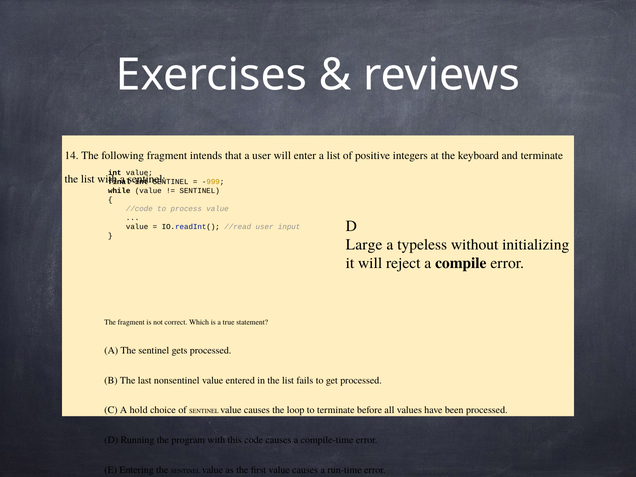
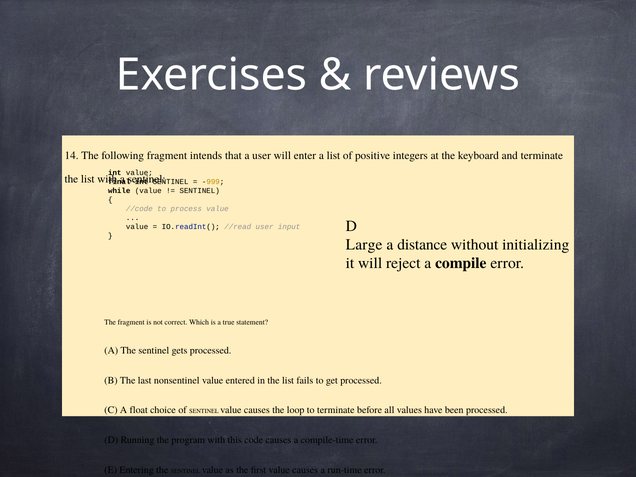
typeless: typeless -> distance (422, 245)
hold: hold -> float (139, 410)
